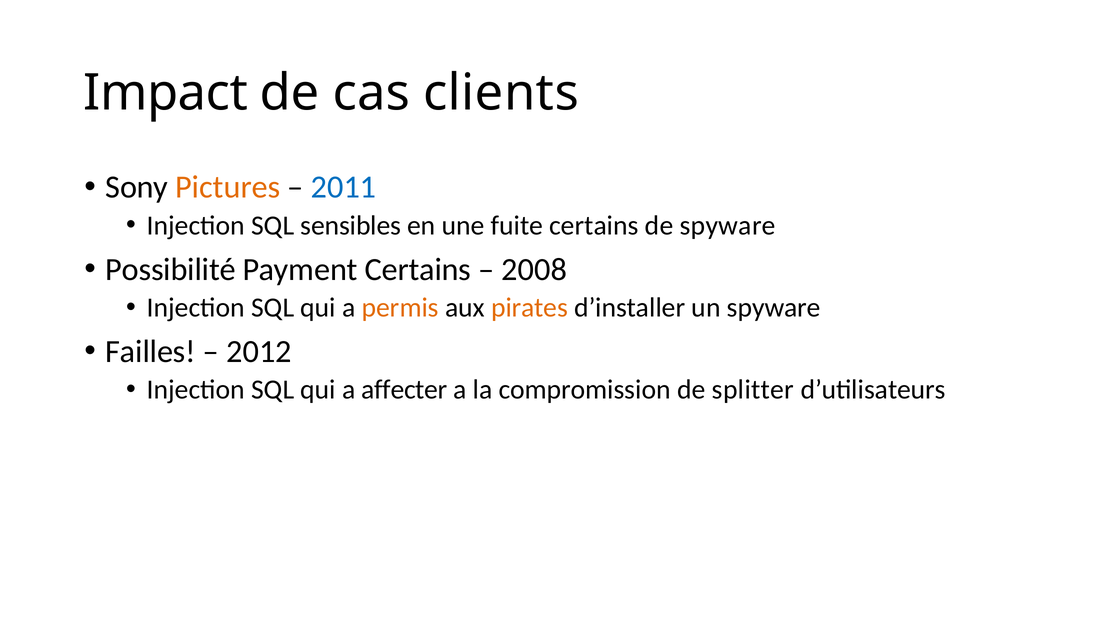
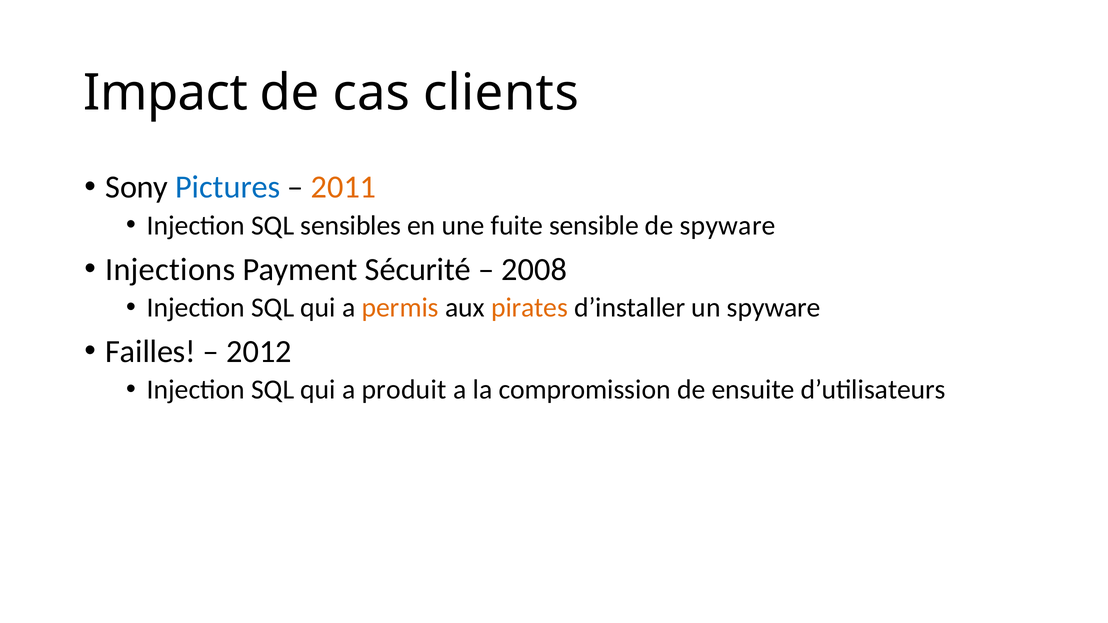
Pictures colour: orange -> blue (228, 187)
2011 colour: blue -> orange (344, 187)
fuite certains: certains -> sensible (594, 226)
Possibilité: Possibilité -> Injections (170, 269)
Payment Certains: Certains -> Sécurité (418, 269)
affecter: affecter -> produit (404, 390)
splitter: splitter -> ensuite (753, 390)
